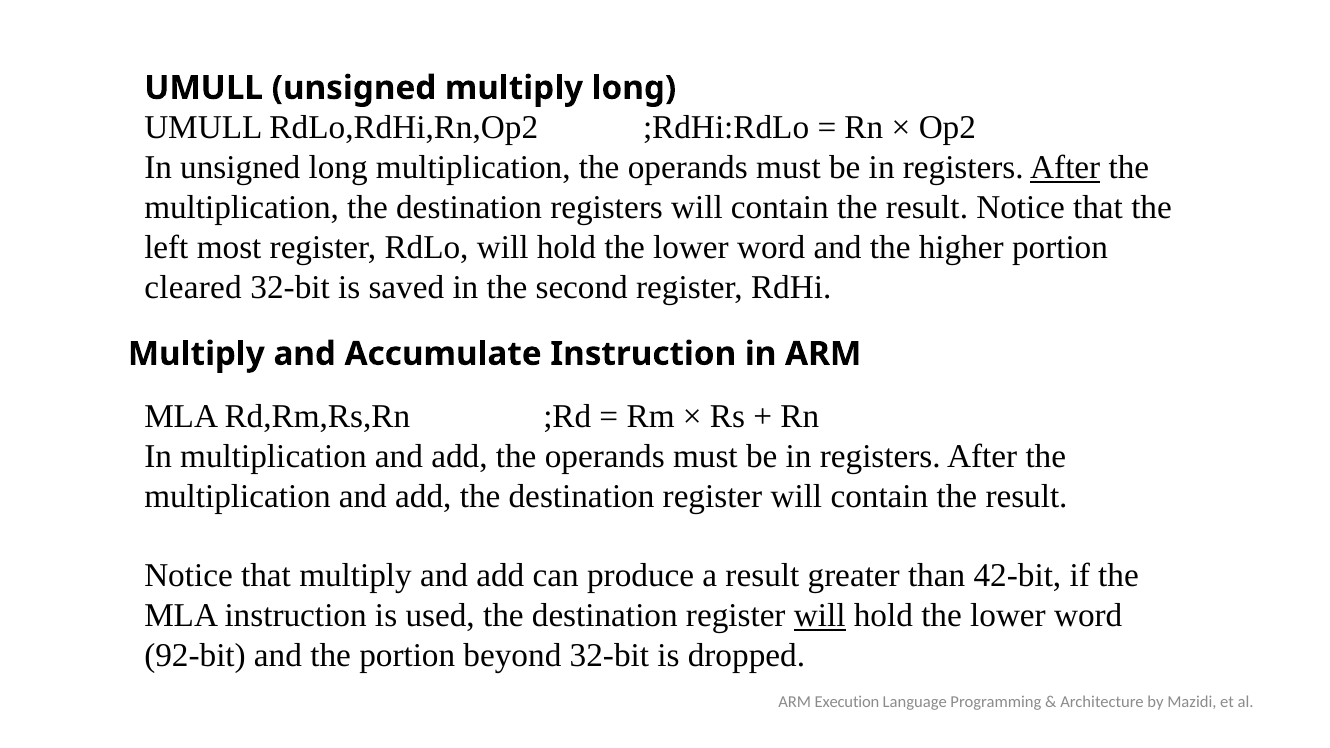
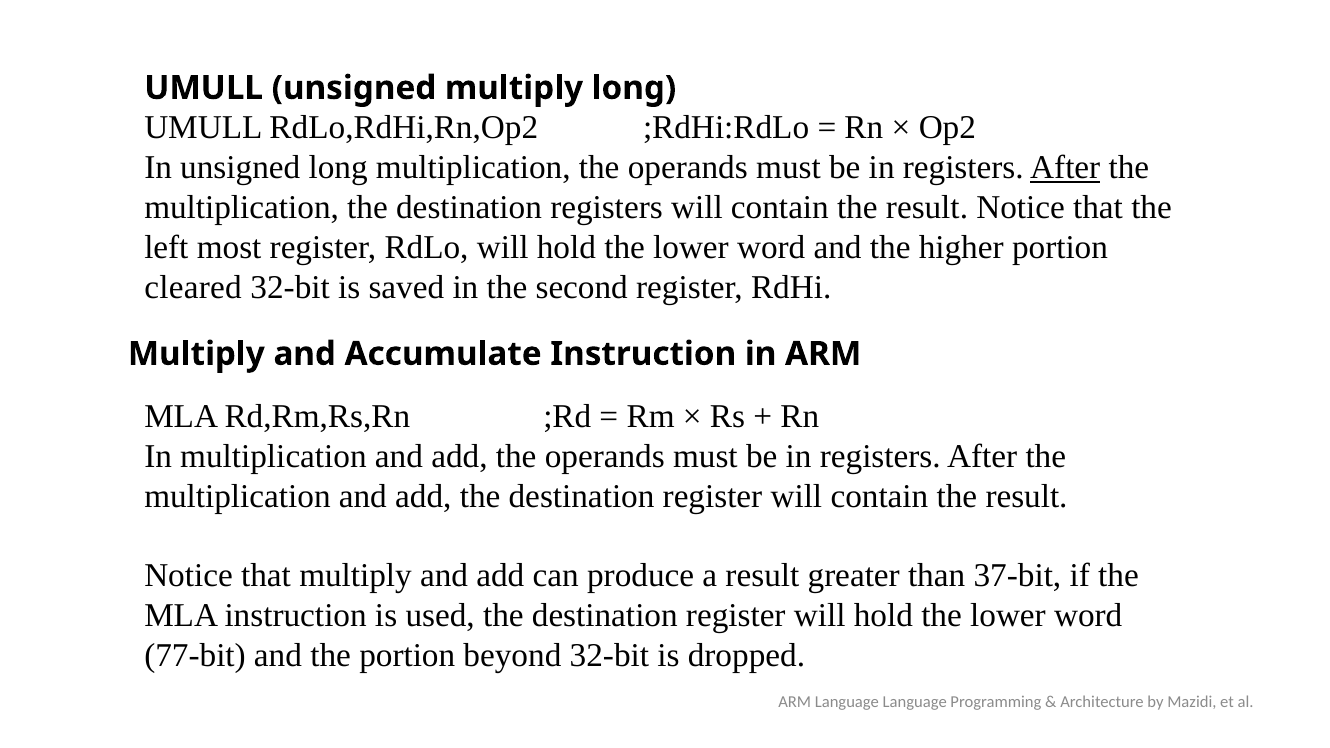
42-bit: 42-bit -> 37-bit (1017, 576)
will underline: present -> none (820, 616)
92-bit: 92-bit -> 77-bit (195, 656)
ARM Execution: Execution -> Language (847, 702)
